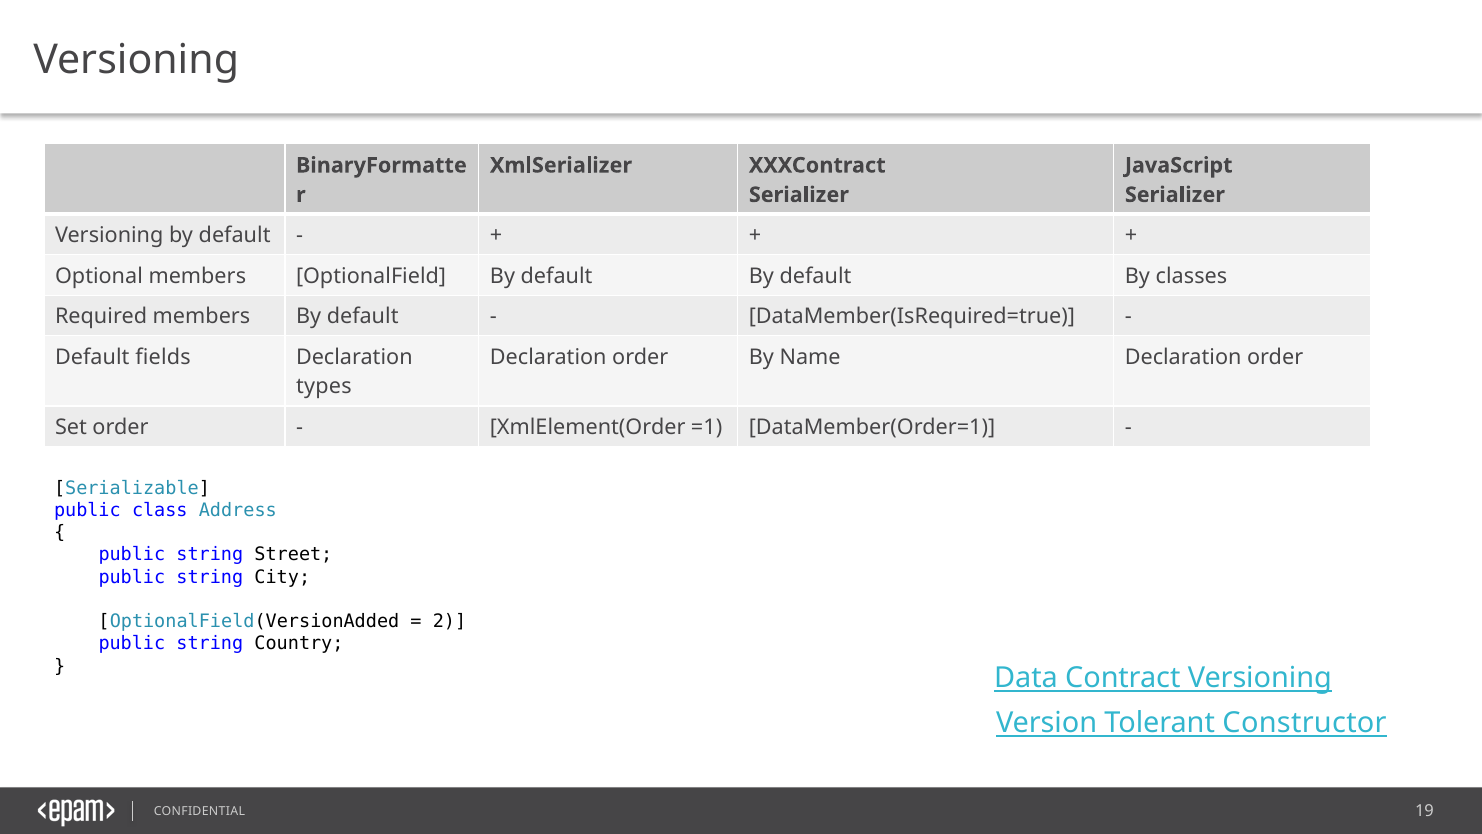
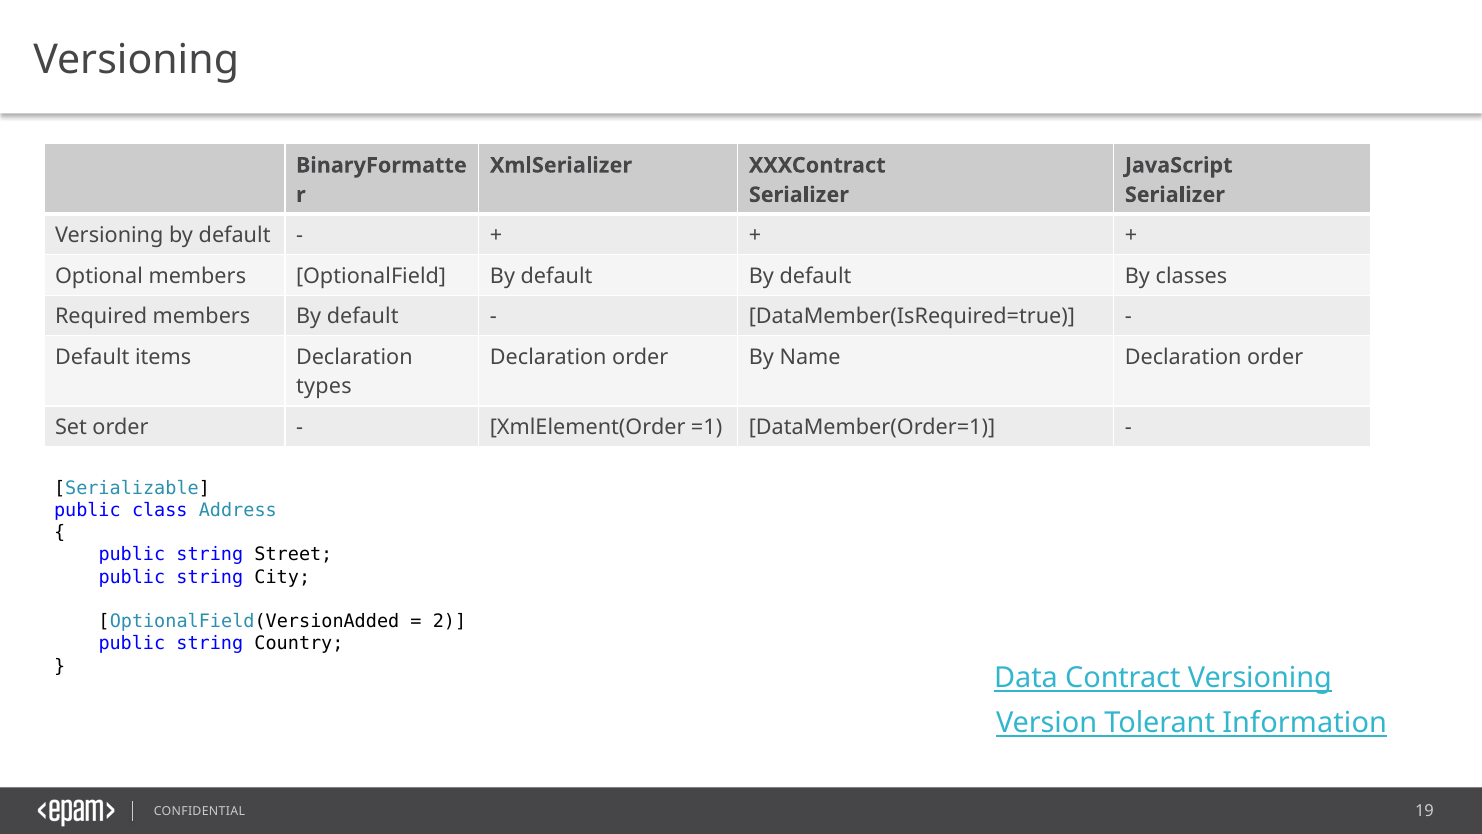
fields: fields -> items (163, 357)
Constructor: Constructor -> Information (1305, 722)
